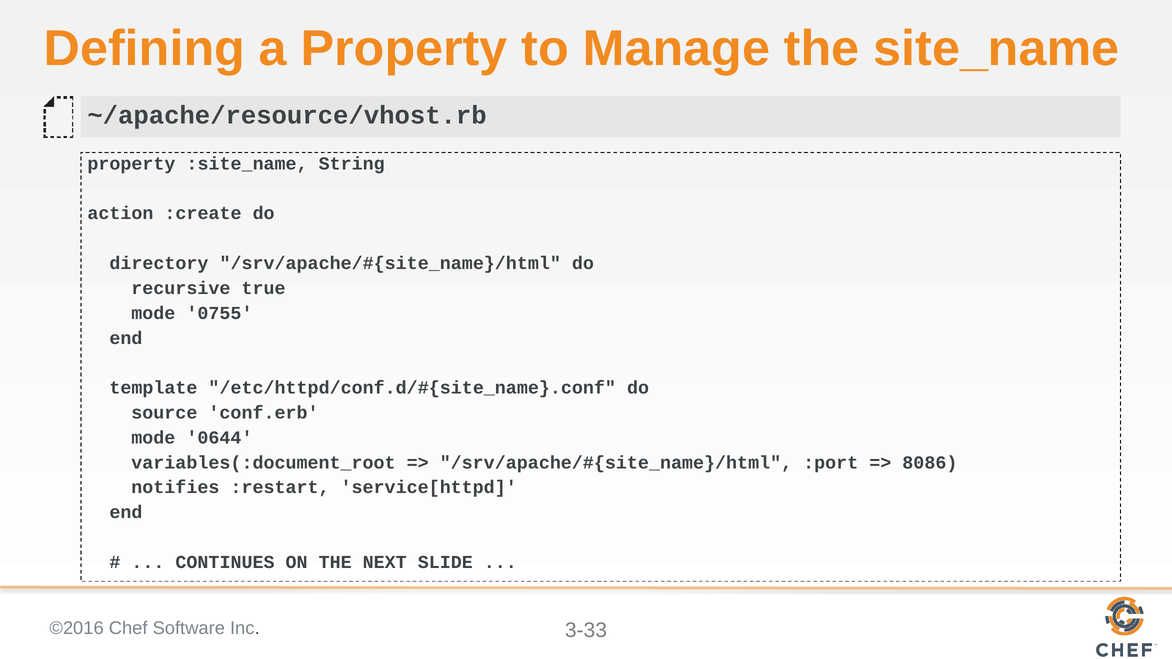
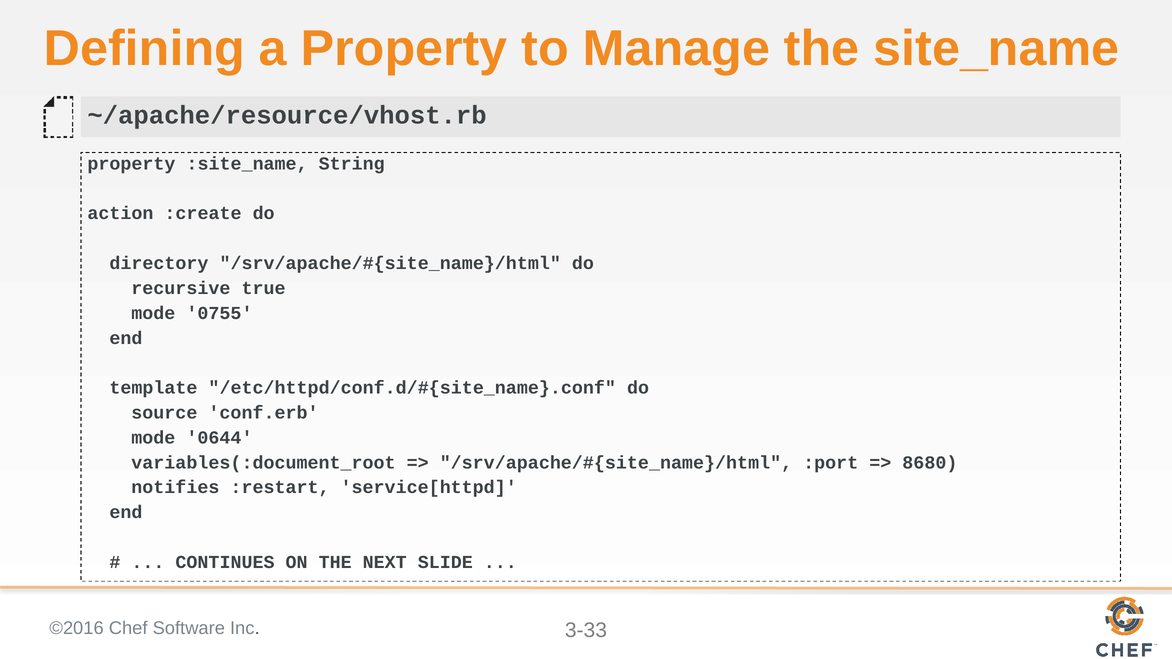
8086: 8086 -> 8680 (930, 463)
